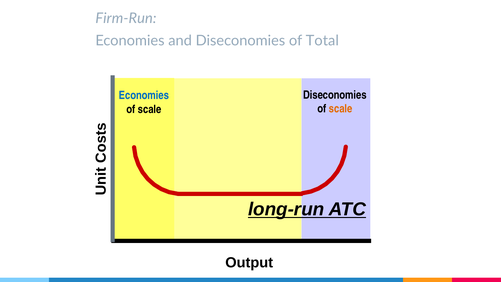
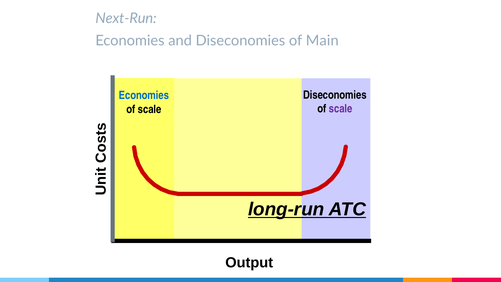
Firm-Run: Firm-Run -> Next-Run (126, 18)
Total: Total -> Main (322, 41)
scale colour: orange -> purple (341, 109)
